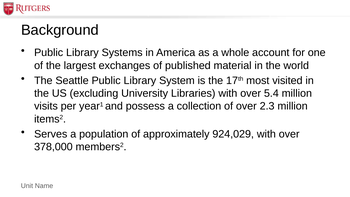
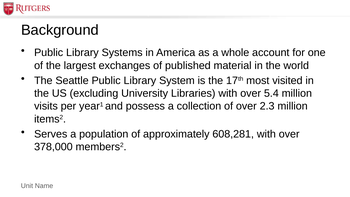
924,029: 924,029 -> 608,281 (233, 134)
